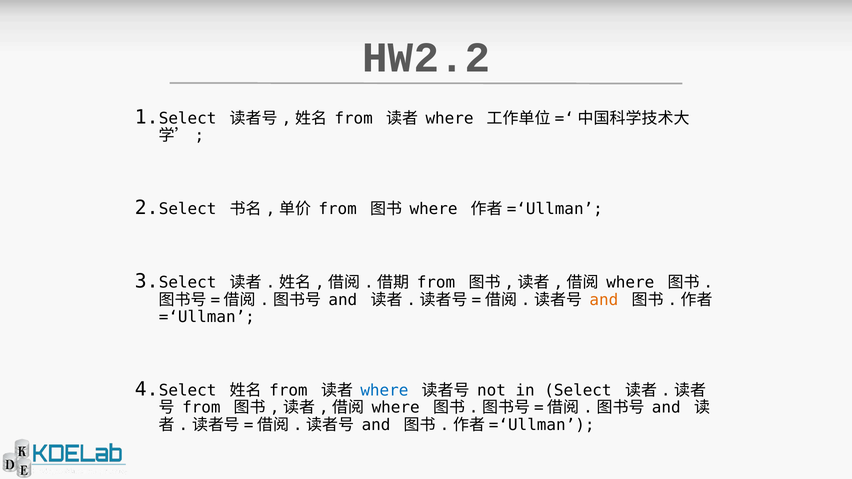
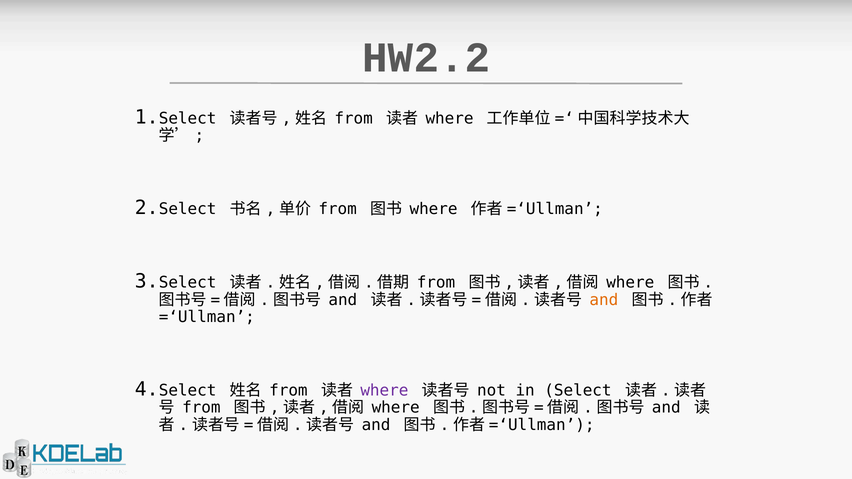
where colour: blue -> purple (384, 391)
